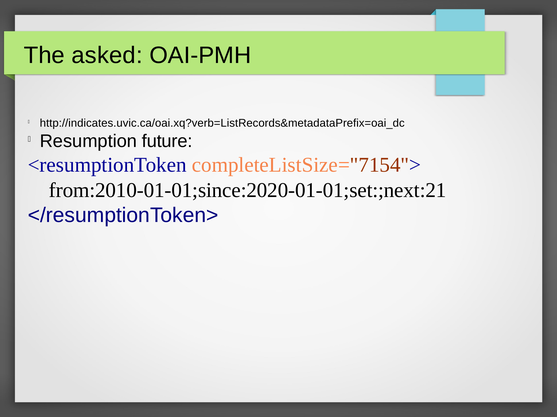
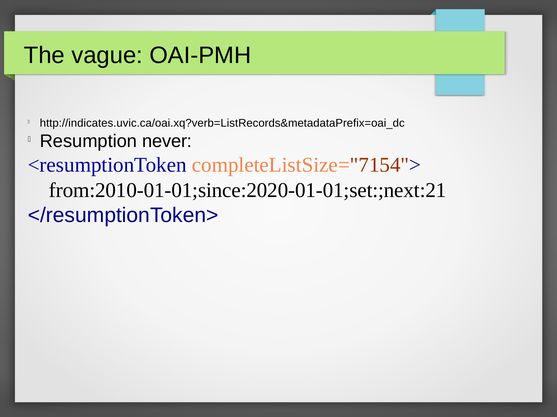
asked: asked -> vague (107, 55)
future: future -> never (167, 141)
